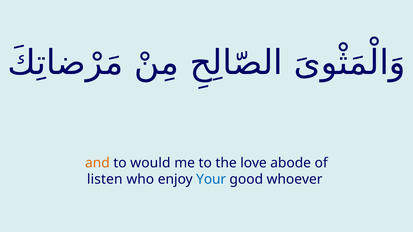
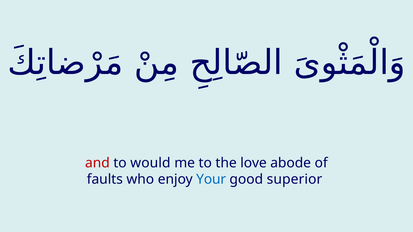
and colour: orange -> red (97, 163)
listen: listen -> faults (105, 180)
whoever: whoever -> superior (294, 180)
